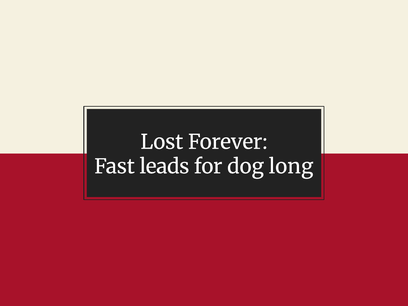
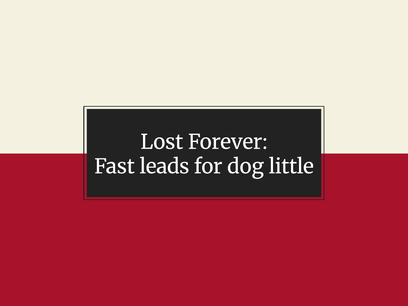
long: long -> little (291, 167)
